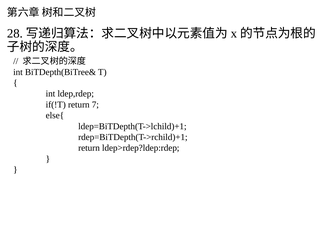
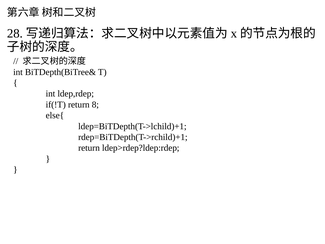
7: 7 -> 8 (95, 104)
